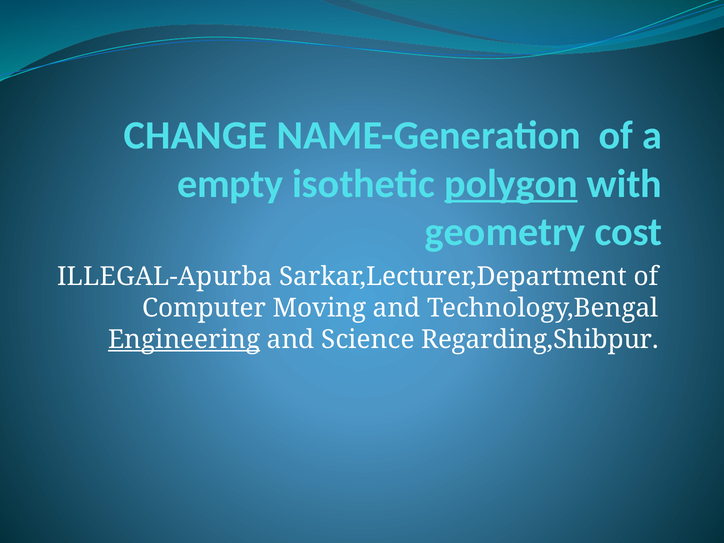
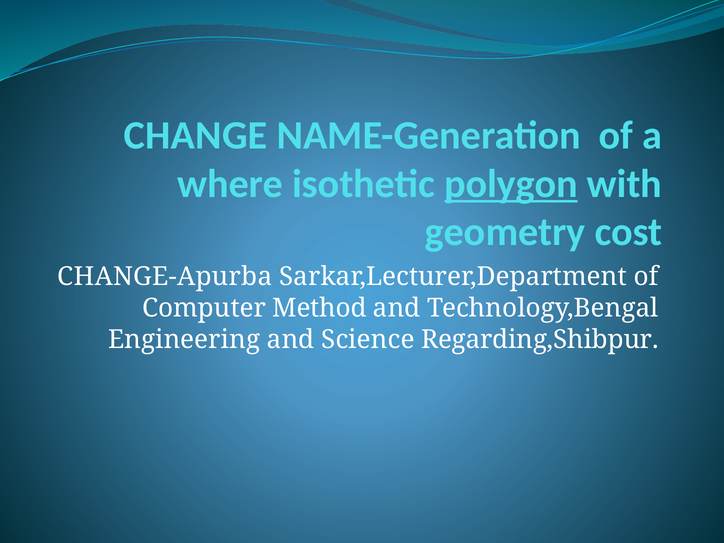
empty: empty -> where (230, 184)
ILLEGAL-Apurba: ILLEGAL-Apurba -> CHANGE-Apurba (165, 277)
Moving: Moving -> Method (320, 308)
Engineering underline: present -> none (184, 340)
